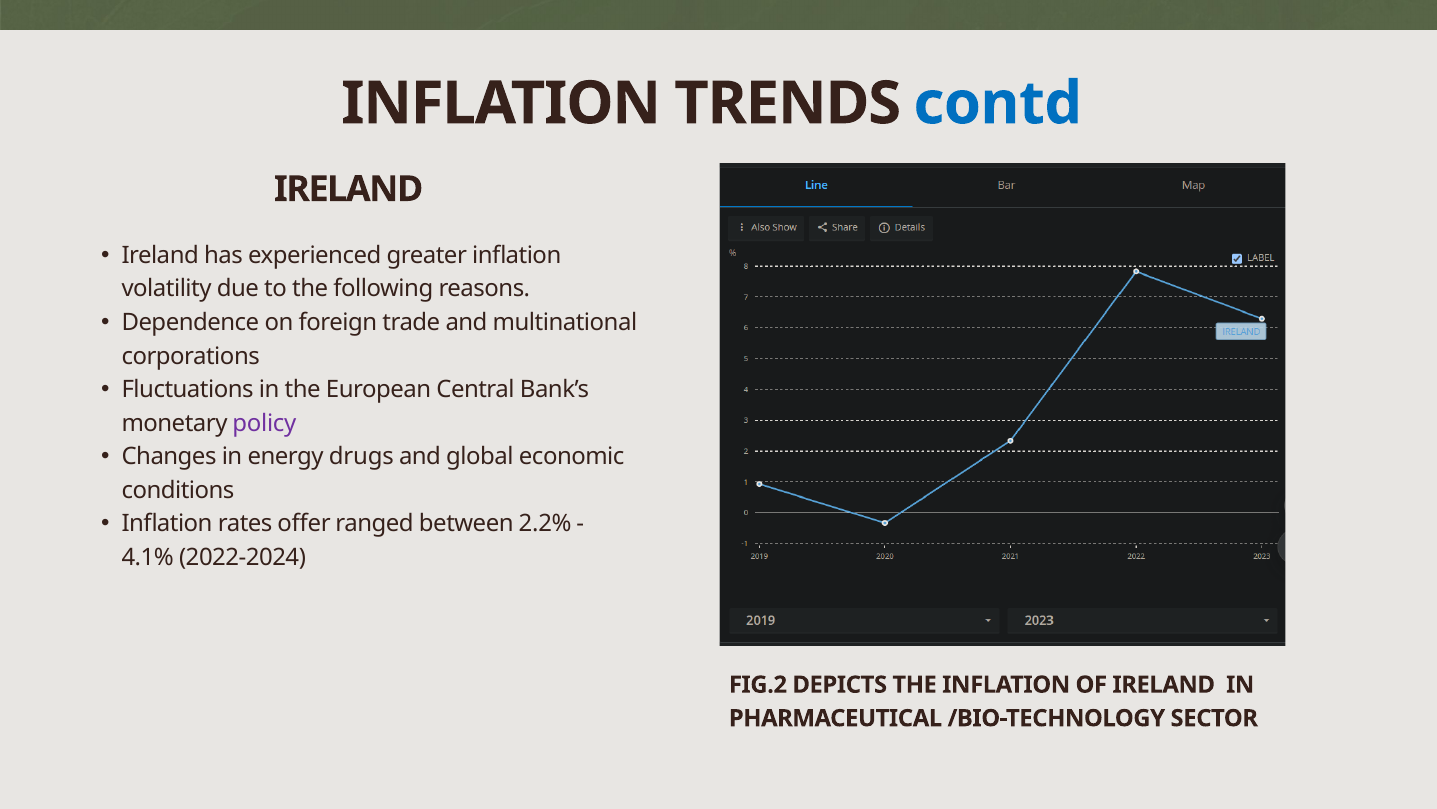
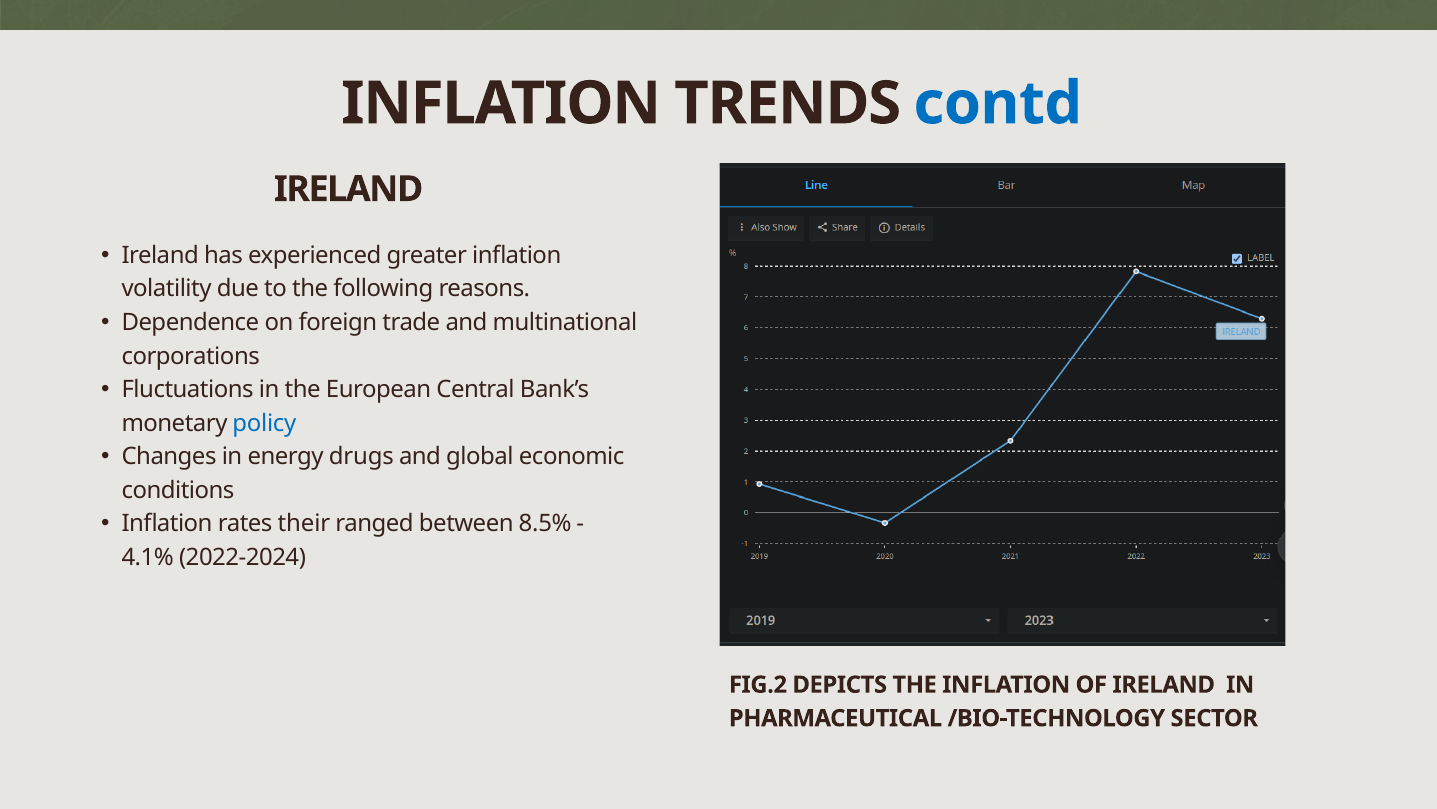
policy colour: purple -> blue (264, 423)
offer: offer -> their (304, 523)
2.2%: 2.2% -> 8.5% (545, 523)
